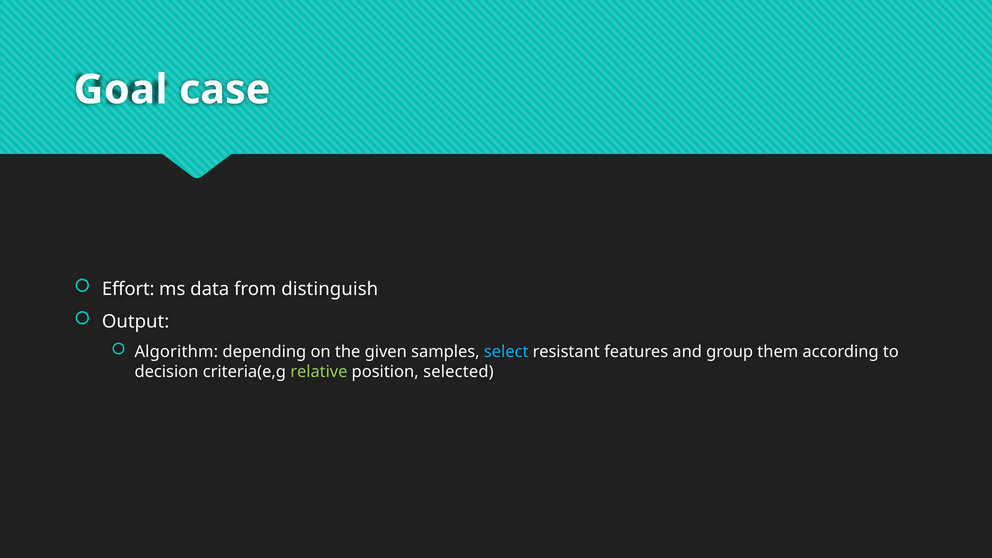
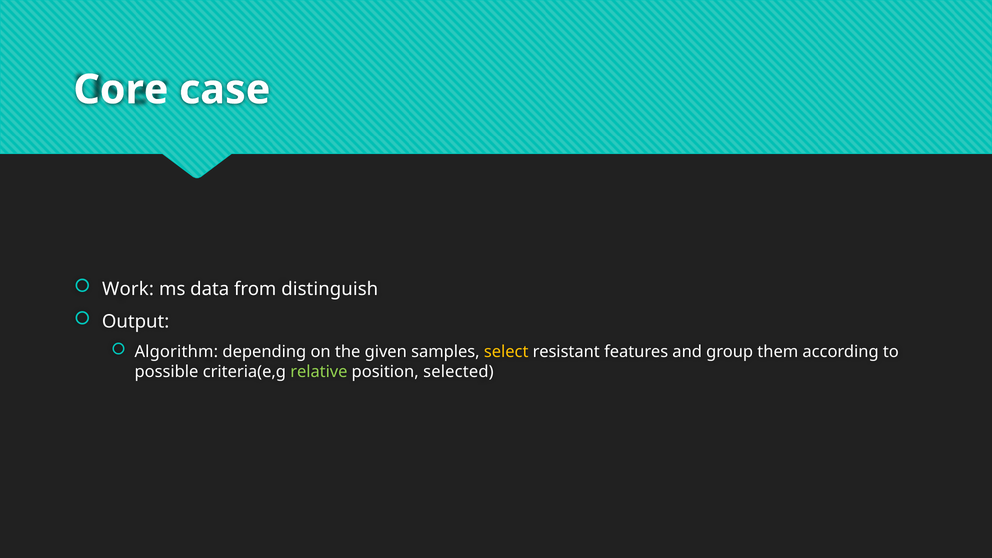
Goal: Goal -> Core (121, 90)
Effort: Effort -> Work (128, 289)
select colour: light blue -> yellow (506, 352)
decision: decision -> possible (166, 372)
